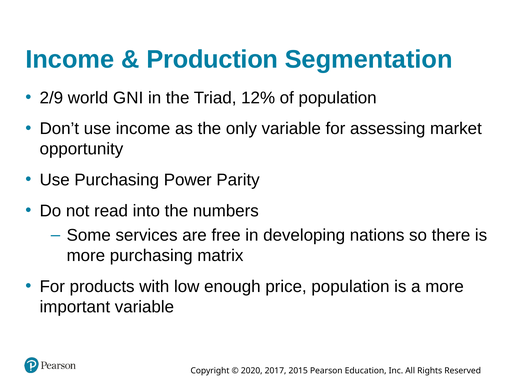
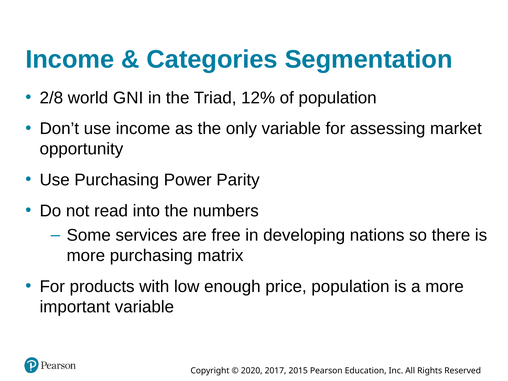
Production: Production -> Categories (212, 59)
2/9: 2/9 -> 2/8 (51, 98)
